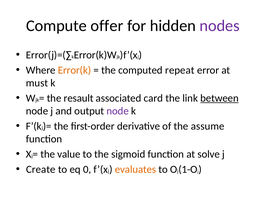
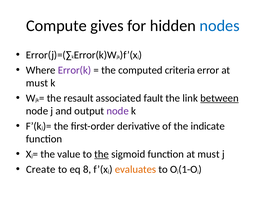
offer: offer -> gives (107, 26)
nodes colour: purple -> blue (220, 26)
Error(k colour: orange -> purple (74, 70)
repeat: repeat -> criteria (180, 70)
card: card -> fault (153, 98)
assume: assume -> indicate (208, 126)
the underline: none -> present (102, 155)
function at solve: solve -> must (209, 155)
0: 0 -> 8 (87, 170)
